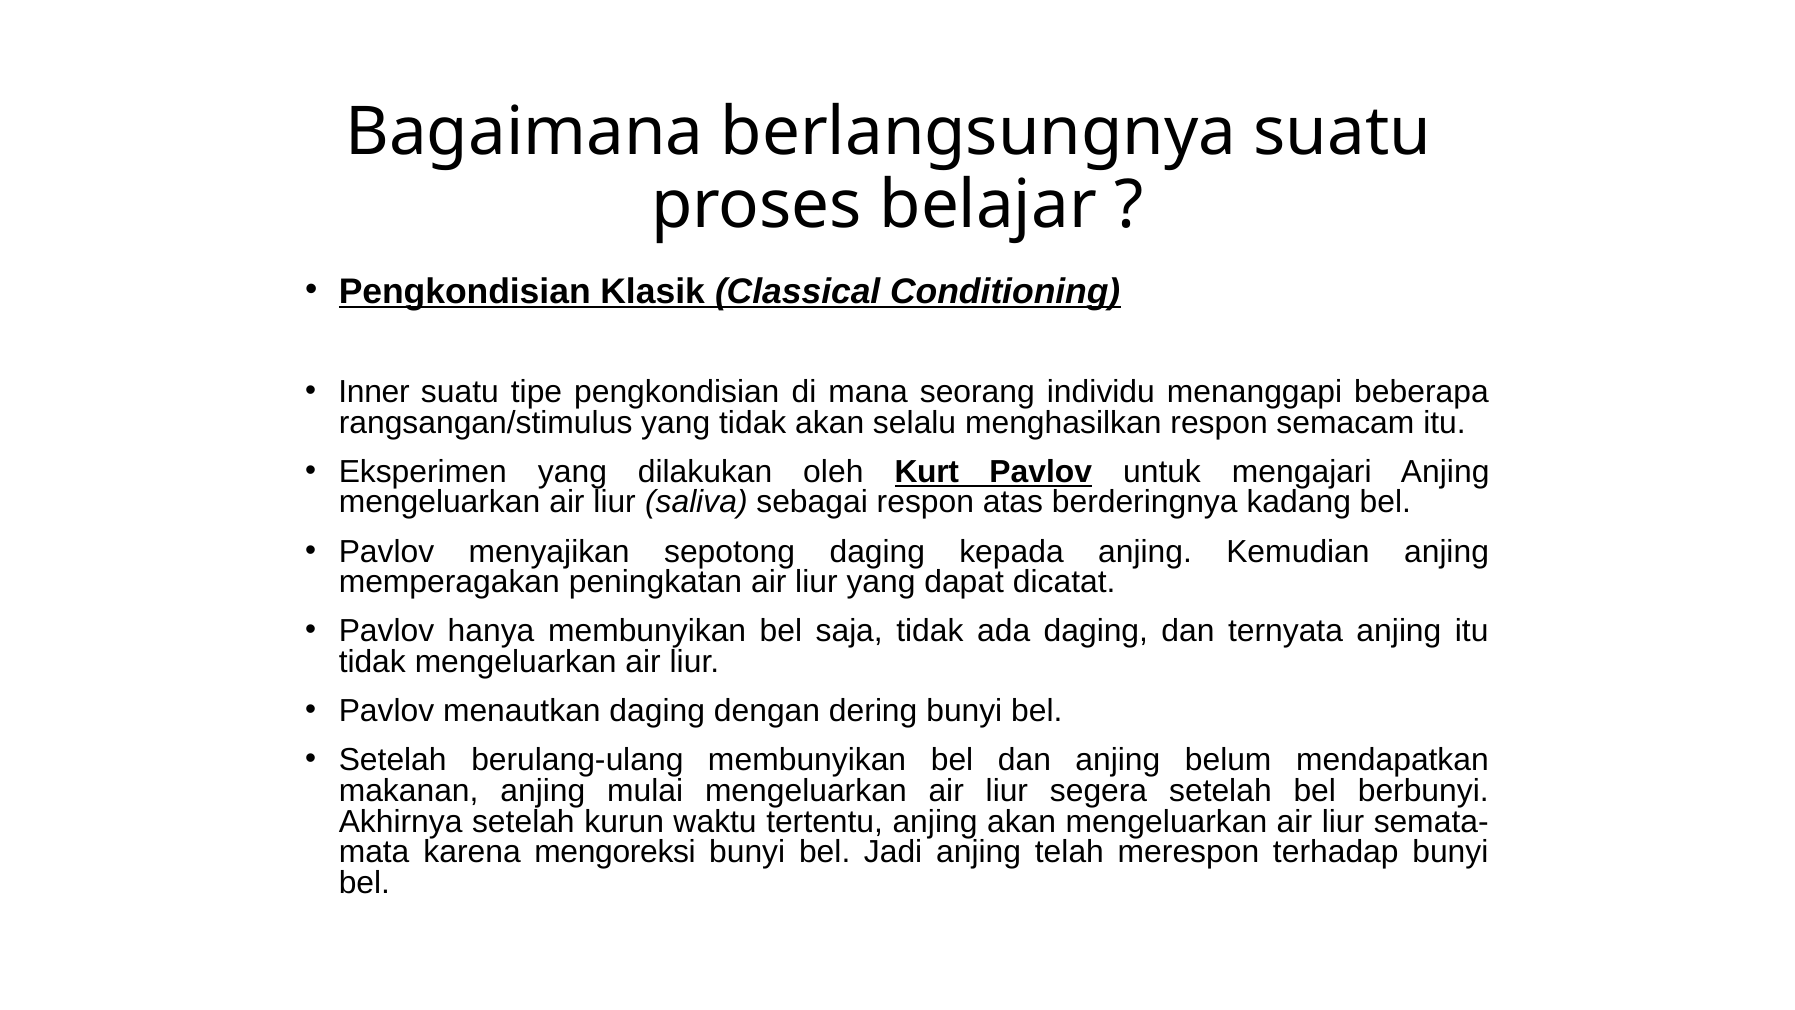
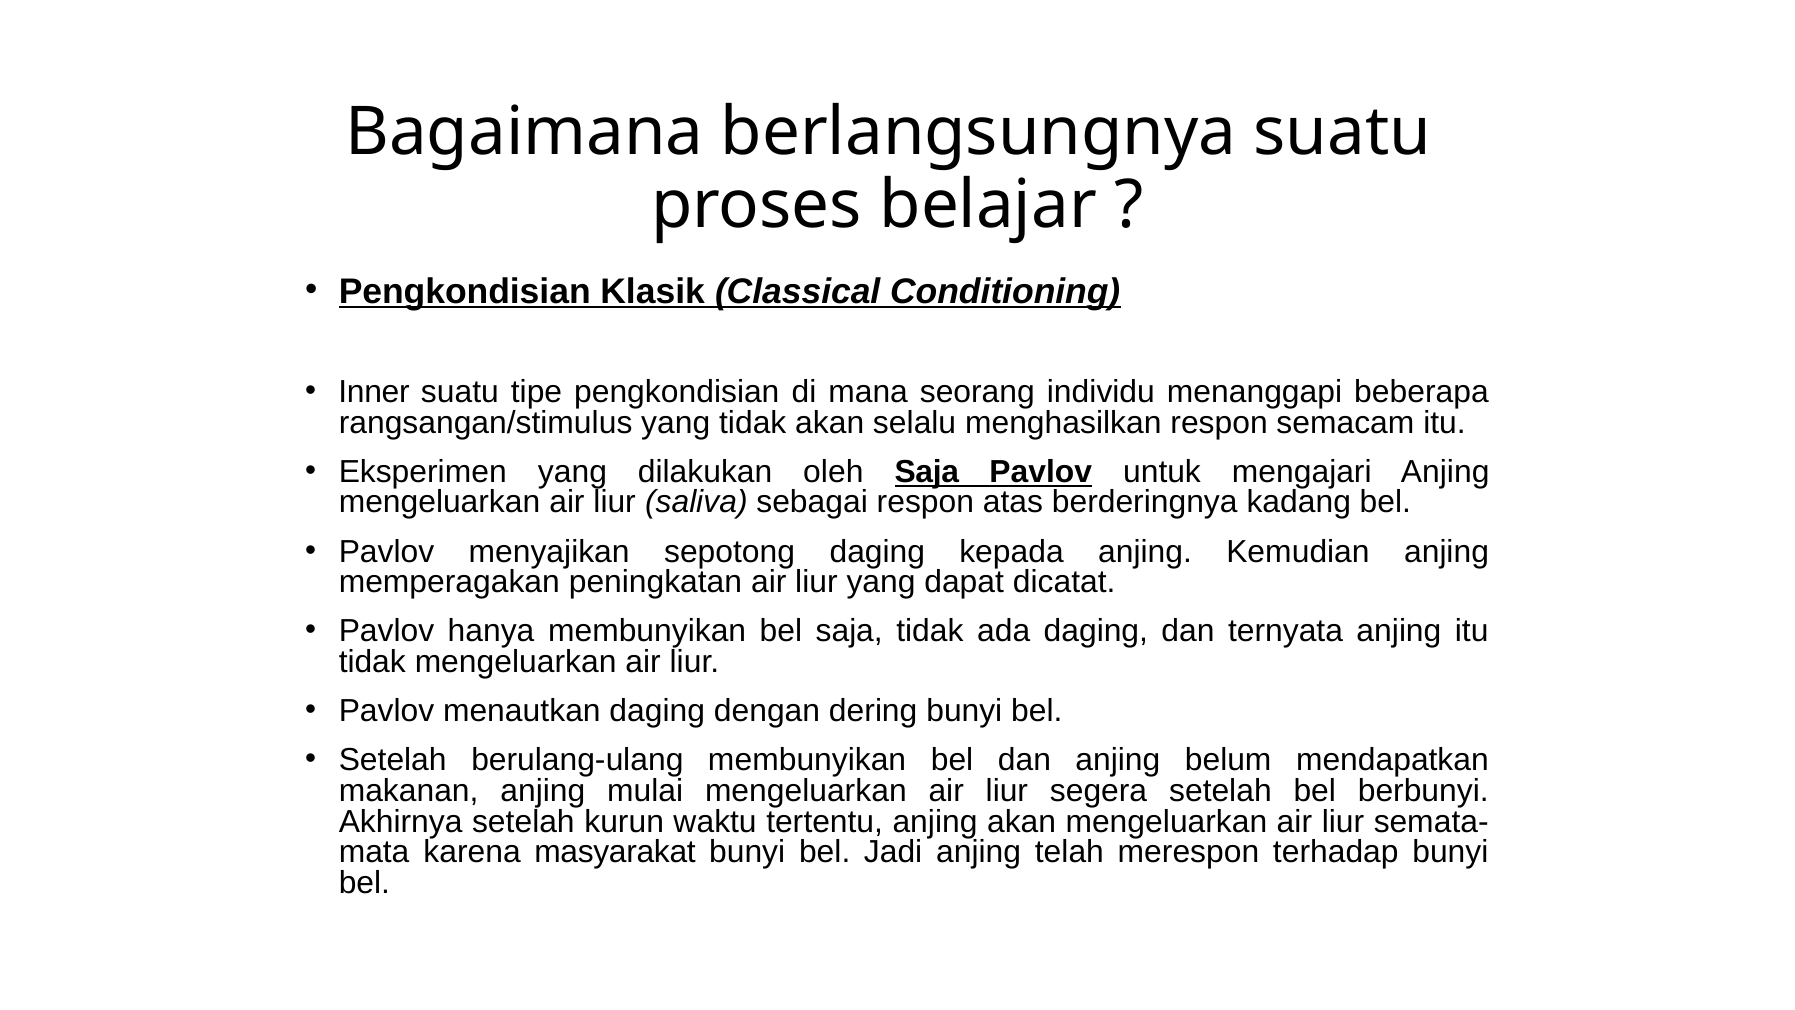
oleh Kurt: Kurt -> Saja (927, 472)
mengoreksi: mengoreksi -> masyarakat (615, 852)
